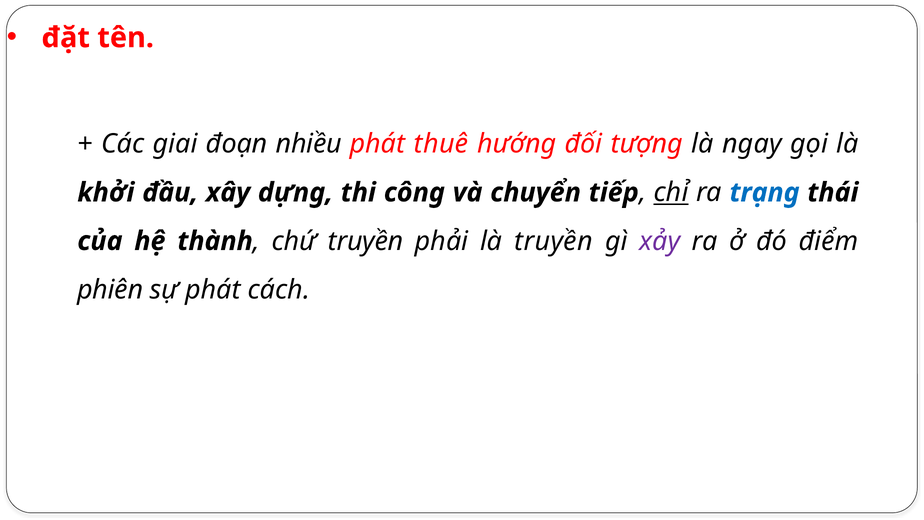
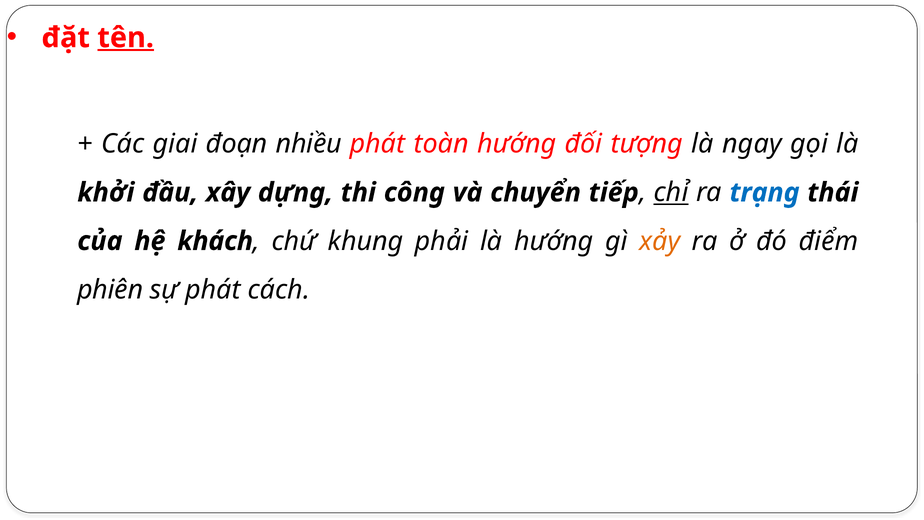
tên underline: none -> present (126, 38)
thuê: thuê -> toàn (441, 144)
thành: thành -> khách (215, 241)
chứ truyền: truyền -> khung (366, 241)
là truyền: truyền -> hướng (554, 241)
xảy colour: purple -> orange (660, 241)
